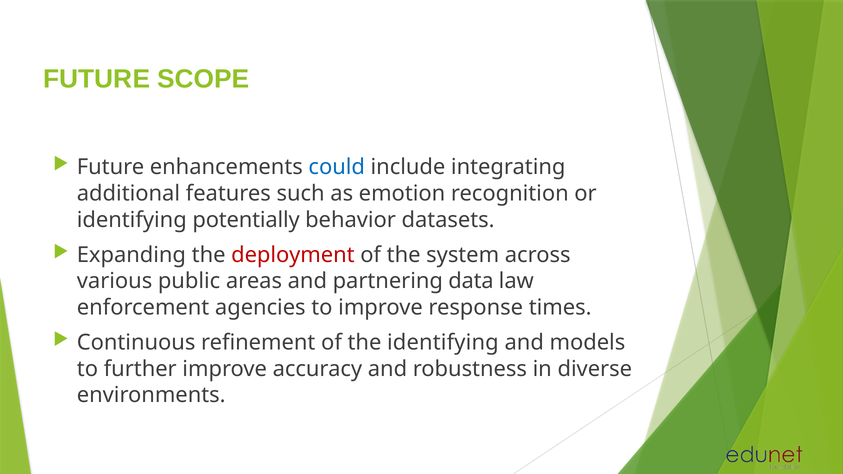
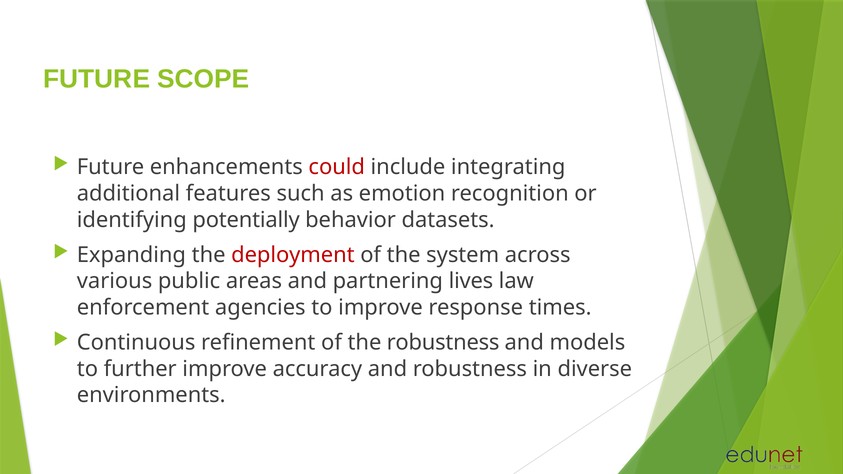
could colour: blue -> red (337, 167)
data: data -> lives (471, 281)
the identifying: identifying -> robustness (443, 343)
